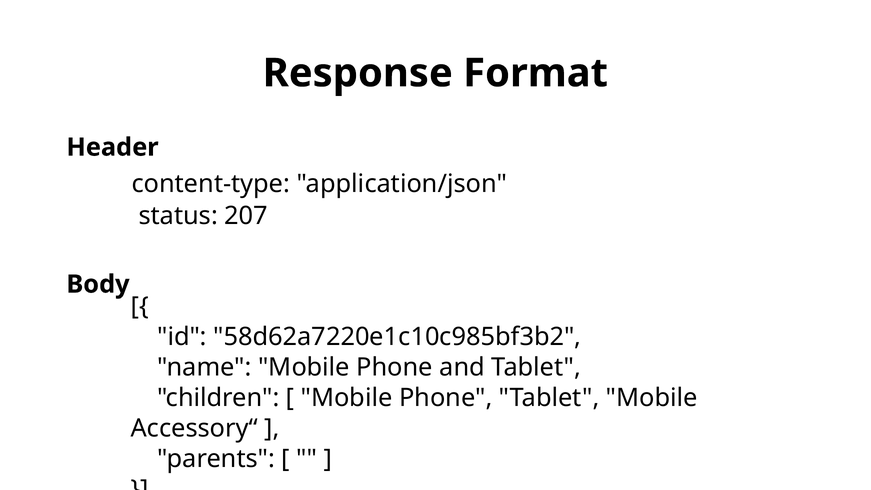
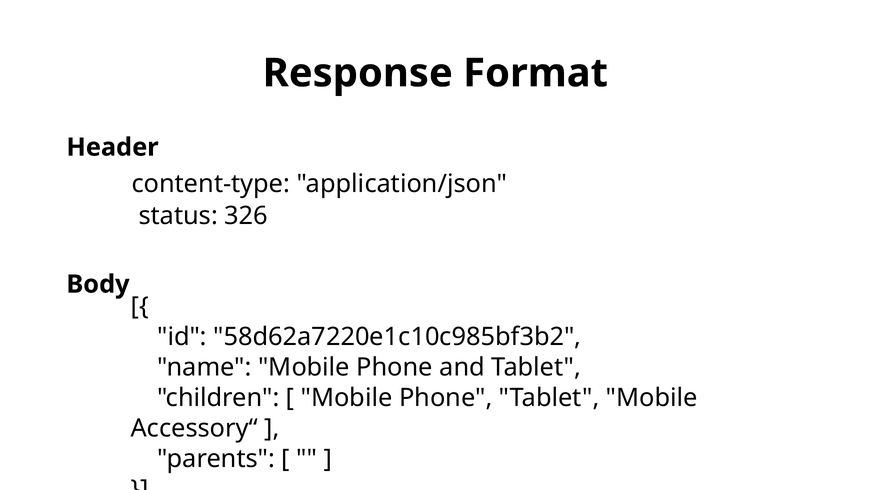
207: 207 -> 326 (246, 216)
